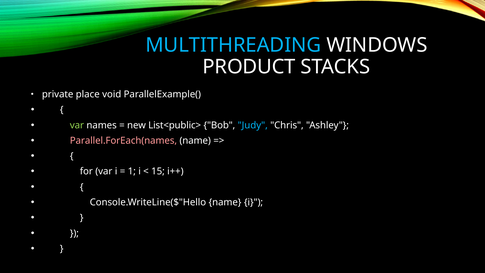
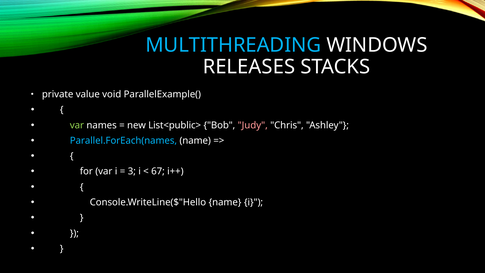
PRODUCT: PRODUCT -> RELEASES (249, 67)
place: place -> value (88, 94)
Judy colour: light blue -> pink (253, 125)
Parallel.ForEach(names colour: pink -> light blue (123, 141)
1: 1 -> 3 (132, 171)
15: 15 -> 67 (158, 171)
